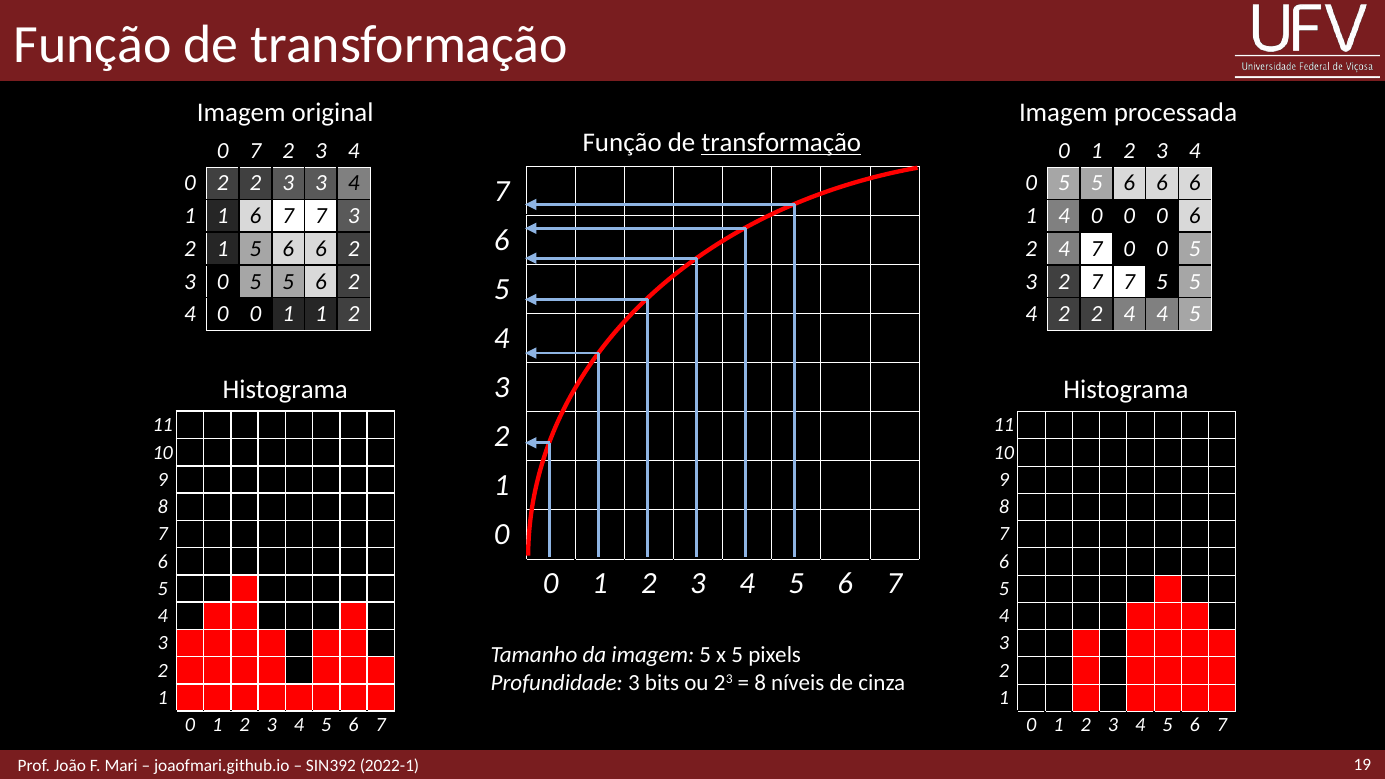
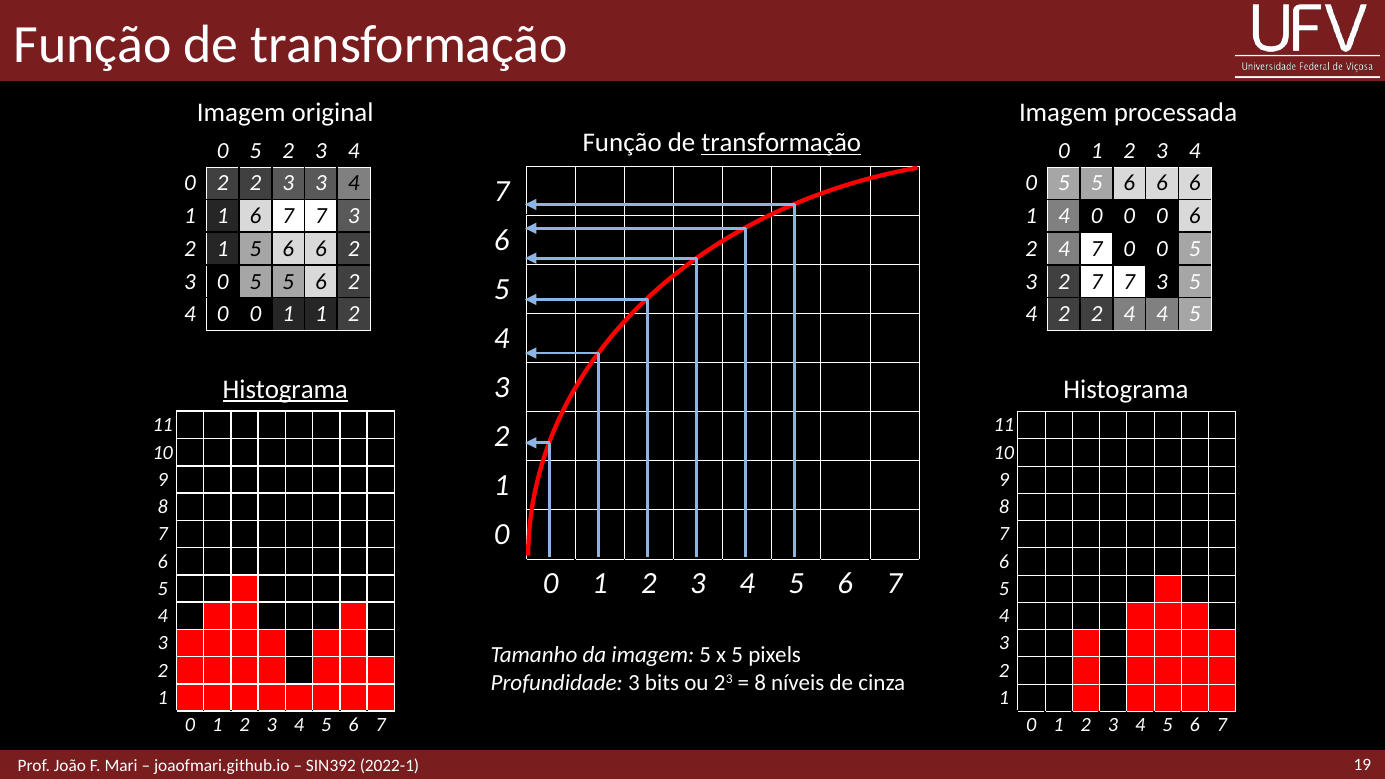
7: 7 -> 5 (255, 151)
2 7 7 5: 5 -> 3 (1162, 281)
Histograma underline: none -> present (285, 390)
